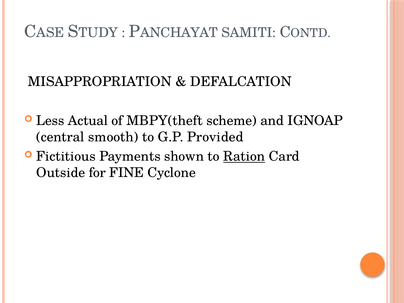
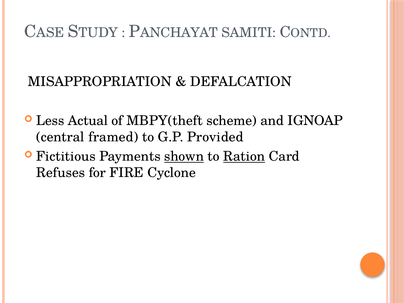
smooth: smooth -> framed (113, 137)
shown underline: none -> present (184, 156)
Outside: Outside -> Refuses (61, 173)
FINE: FINE -> FIRE (127, 173)
